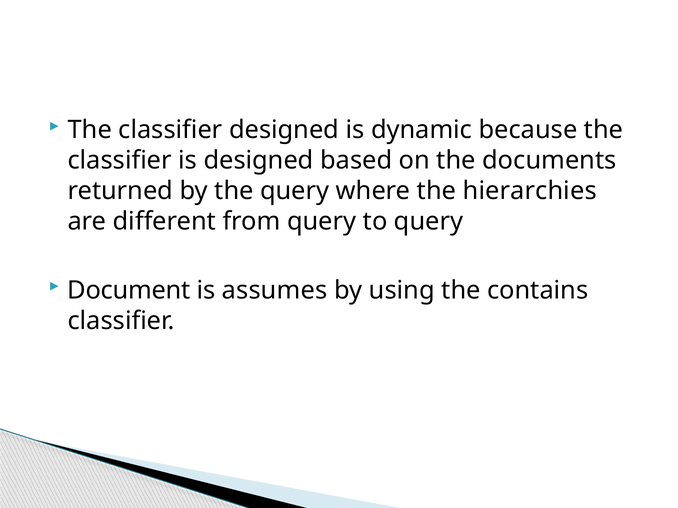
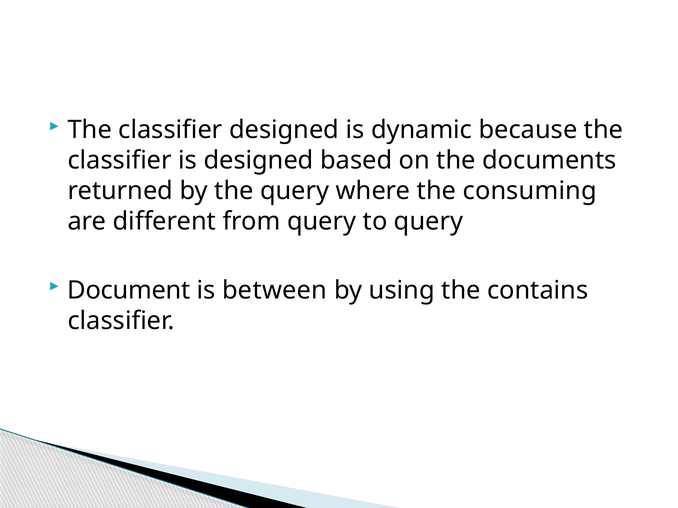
hierarchies: hierarchies -> consuming (530, 191)
assumes: assumes -> between (275, 290)
